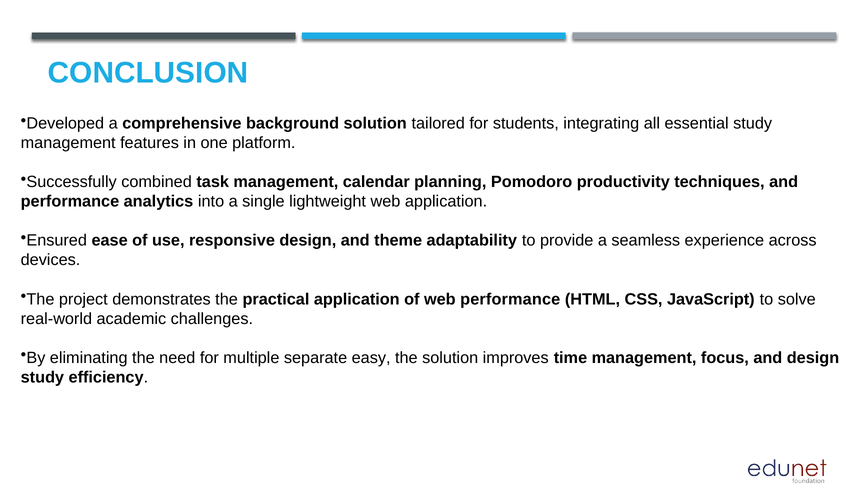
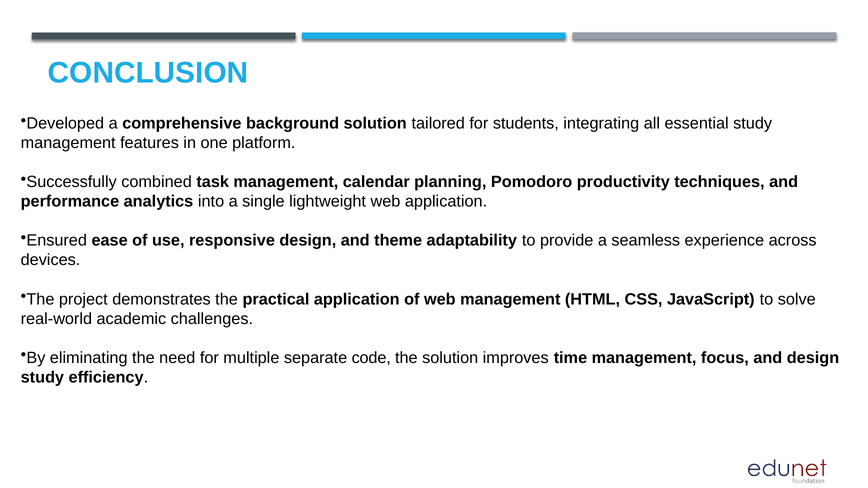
web performance: performance -> management (510, 299)
easy: easy -> code (371, 358)
